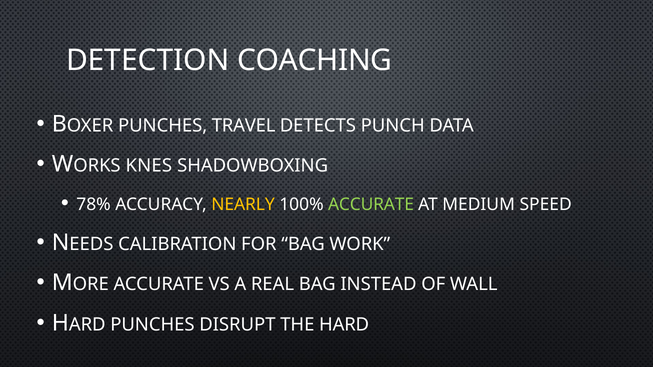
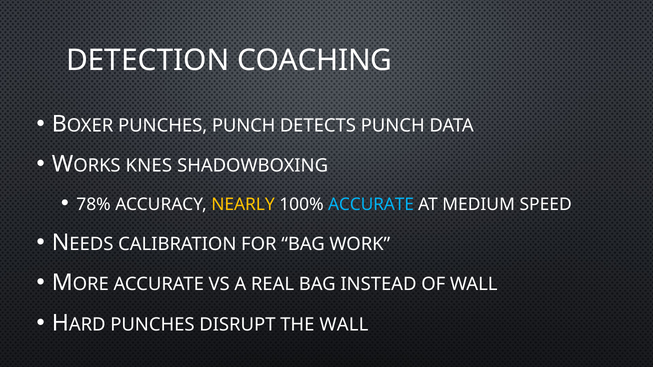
PUNCHES TRAVEL: TRAVEL -> PUNCH (244, 126)
ACCURATE colour: light green -> light blue (371, 205)
THE HARD: HARD -> WALL (344, 325)
